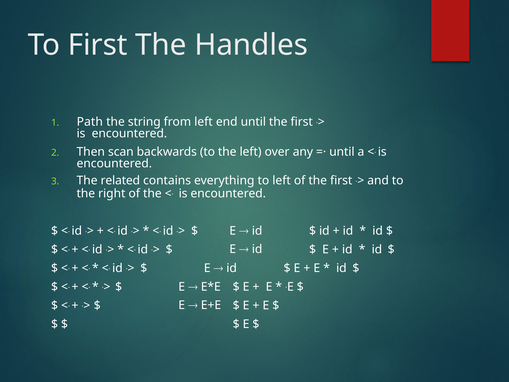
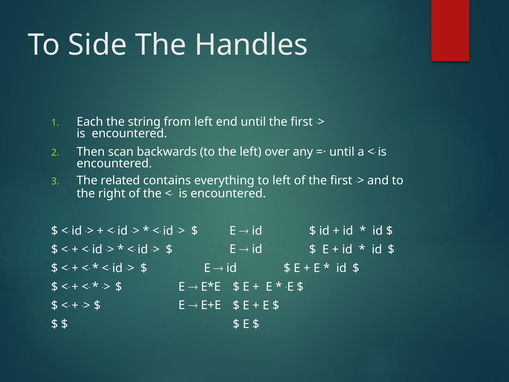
To First: First -> Side (97, 45)
Path: Path -> Each (90, 122)
